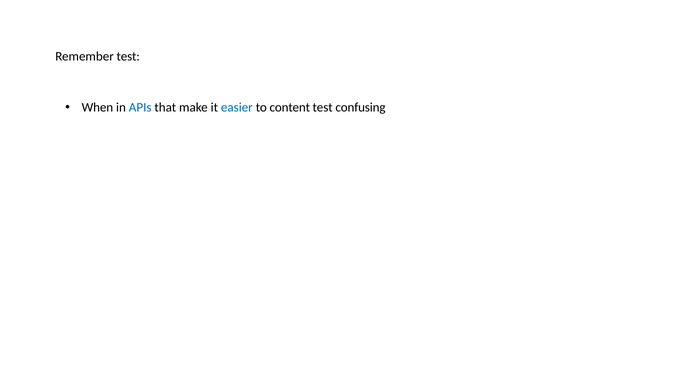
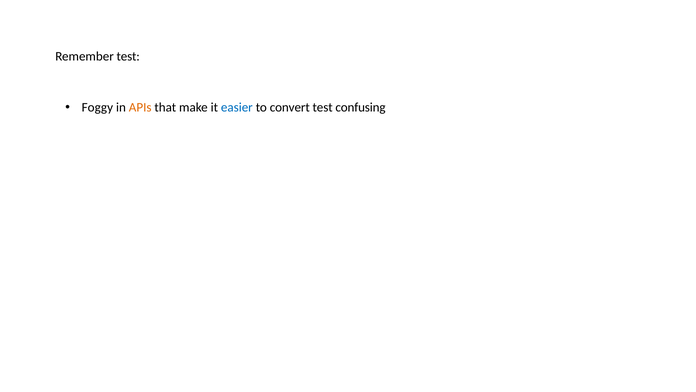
When: When -> Foggy (97, 107)
APIs colour: blue -> orange (140, 107)
content: content -> convert (290, 107)
